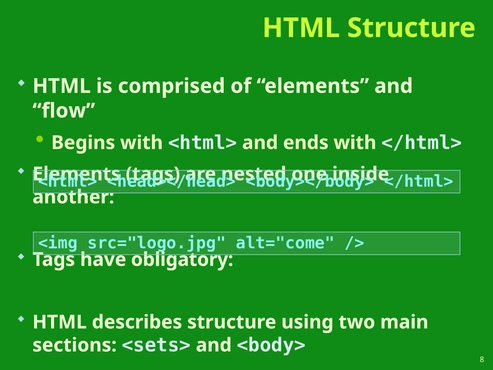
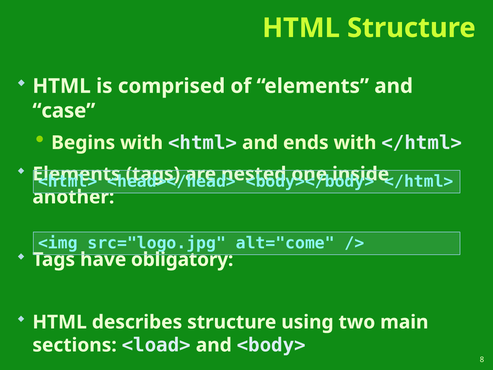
flow: flow -> case (64, 111)
<sets>: <sets> -> <load> (156, 345)
